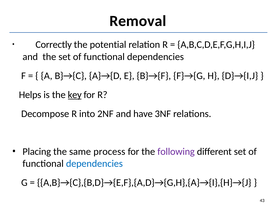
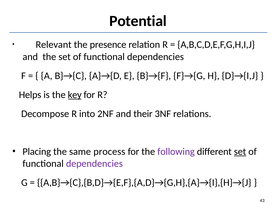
Removal: Removal -> Potential (138, 21)
Correctly: Correctly -> Relevant (54, 45)
potential: potential -> presence (108, 45)
have: have -> their (143, 114)
set underline: none -> present (240, 152)
dependencies colour: blue -> purple (94, 164)
